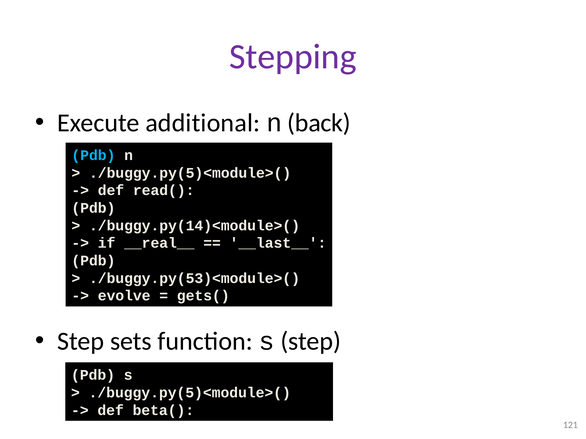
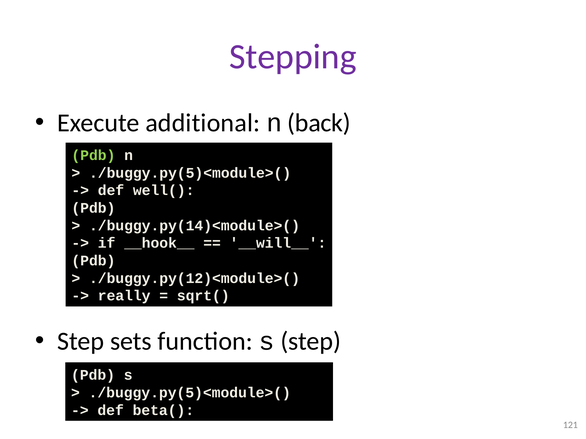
Pdb colour: light blue -> light green (93, 156)
read(: read( -> well( (164, 191)
__real__: __real__ -> __hook__ (159, 243)
__last__: __last__ -> __will__ (278, 243)
./buggy.py(53)<module>(: ./buggy.py(53)<module>( -> ./buggy.py(12)<module>( (194, 279)
evolve: evolve -> really (124, 296)
gets(: gets( -> sqrt( (203, 296)
